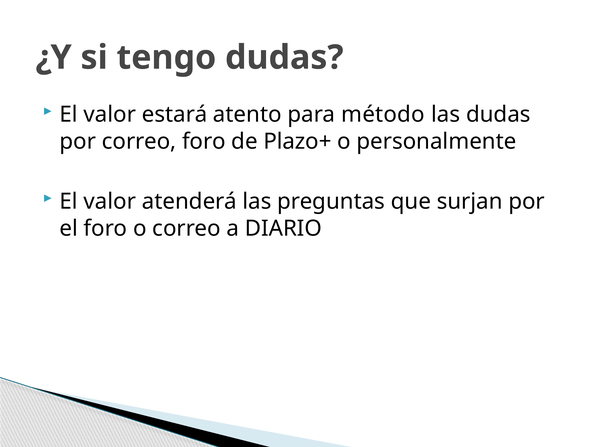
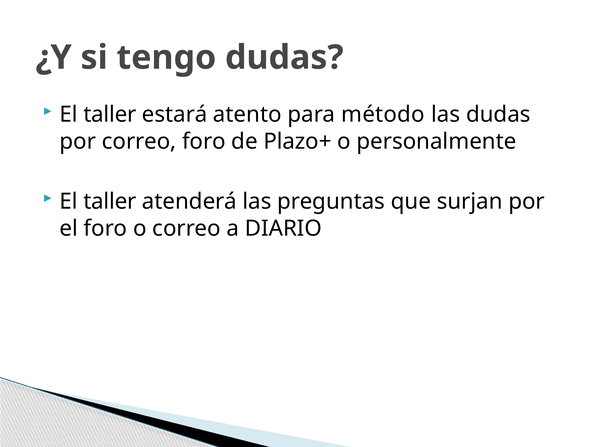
valor: valor -> taller (110, 114)
valor: valor -> taller (110, 202)
